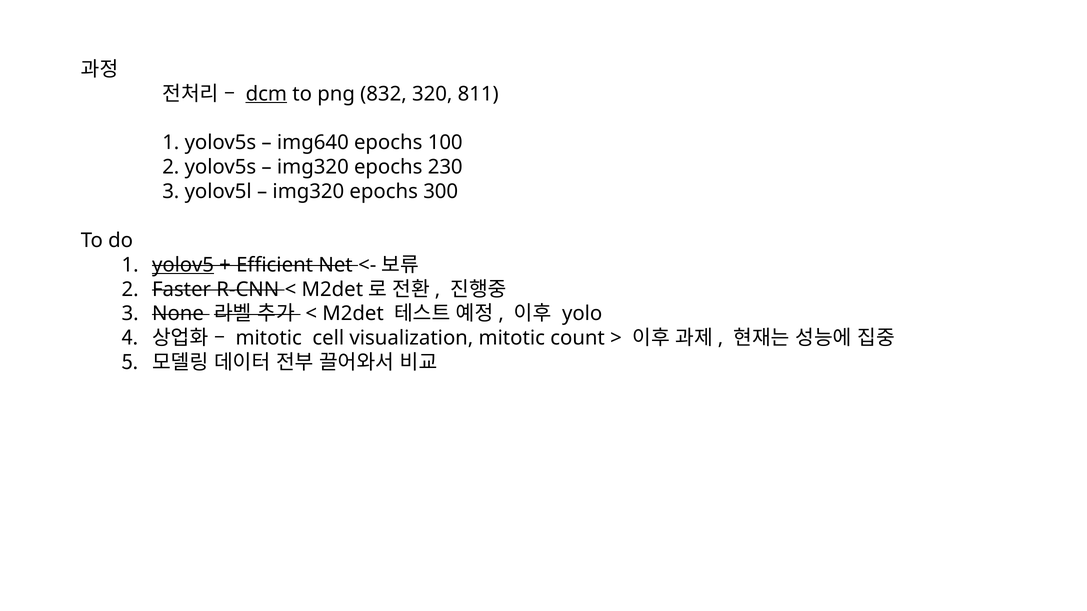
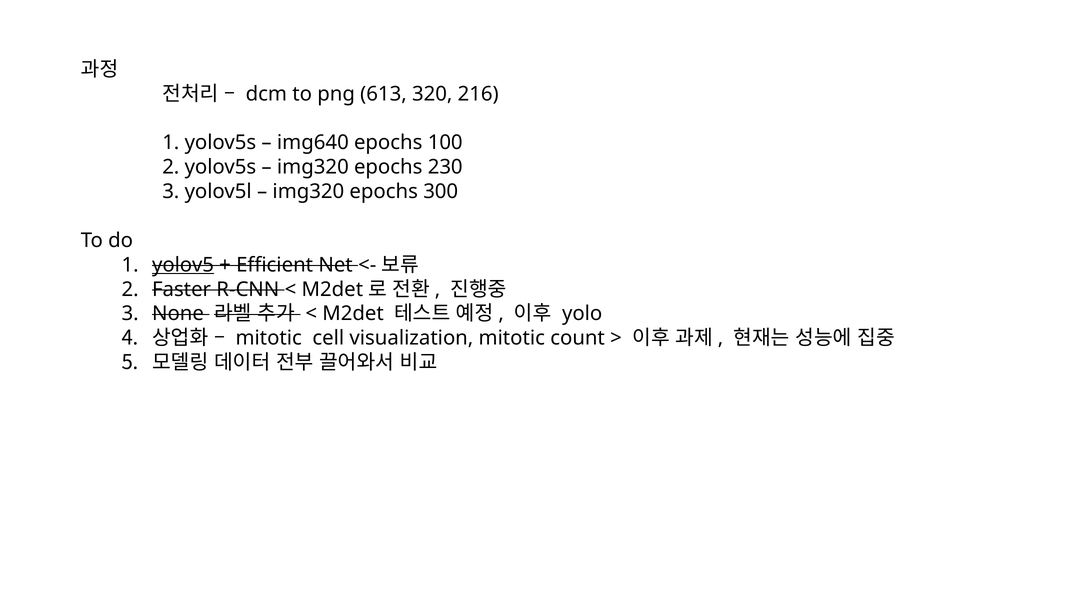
dcm underline: present -> none (266, 94)
832: 832 -> 613 (383, 94)
811: 811 -> 216 (478, 94)
